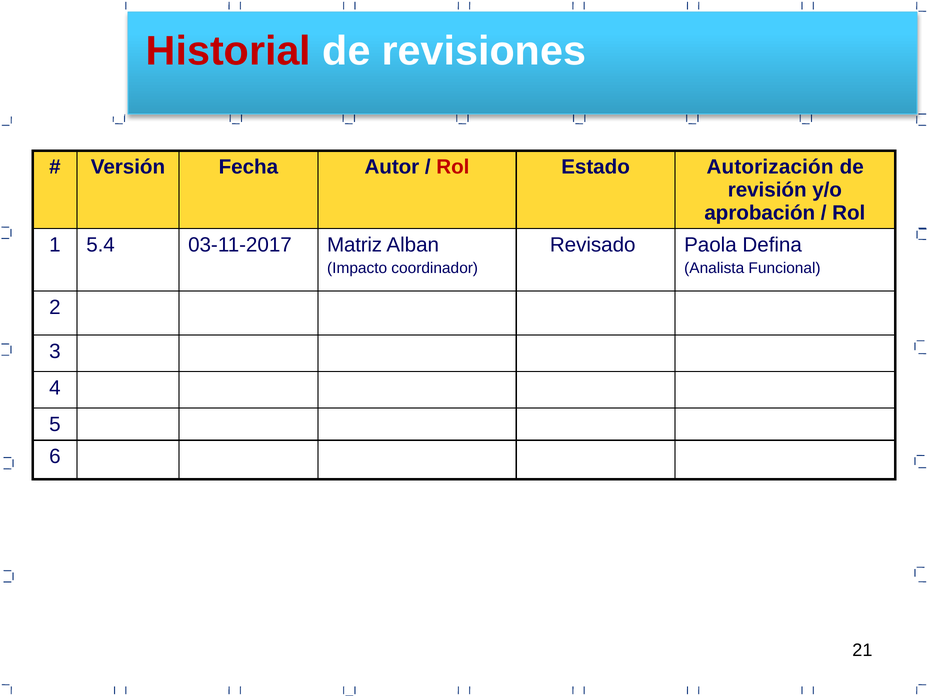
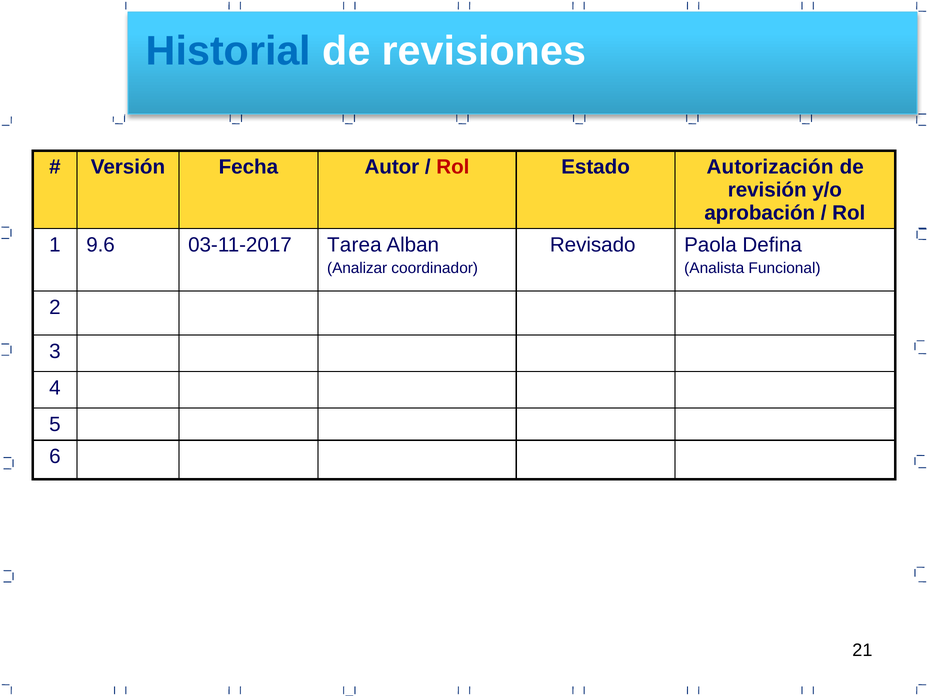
Historial colour: red -> blue (228, 51)
5.4: 5.4 -> 9.6 (101, 245)
Matriz: Matriz -> Tarea (354, 245)
Impacto: Impacto -> Analizar (357, 268)
